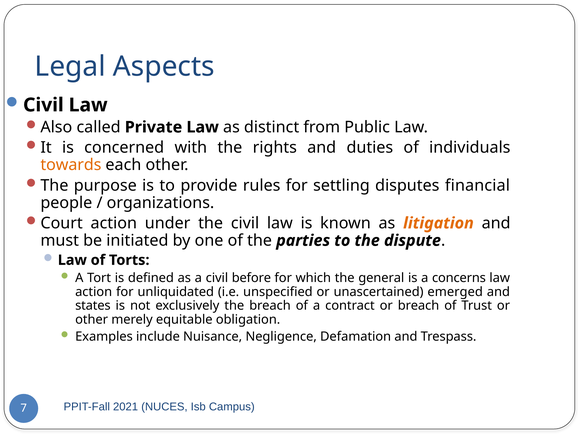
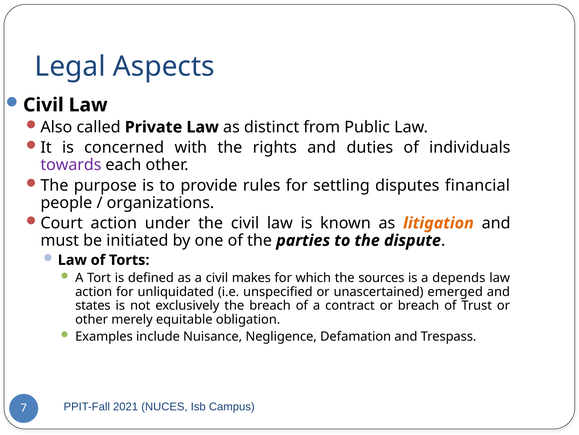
towards colour: orange -> purple (71, 165)
before: before -> makes (251, 277)
general: general -> sources (381, 277)
concerns: concerns -> depends (459, 277)
